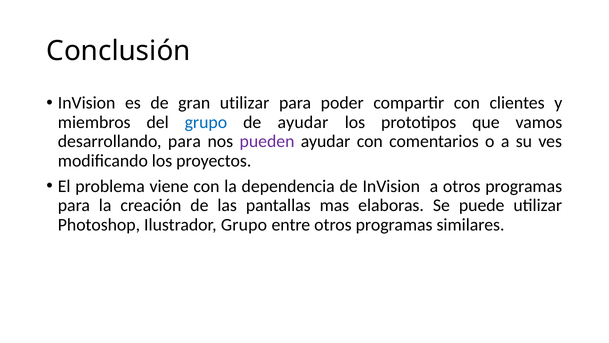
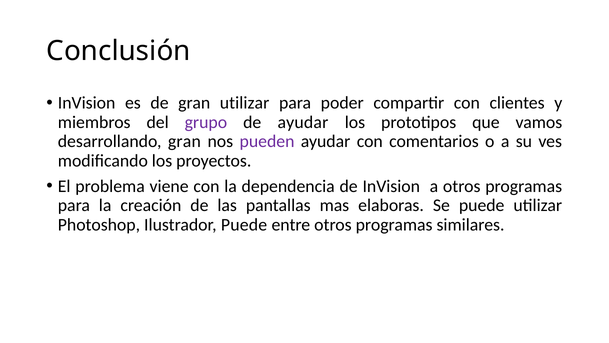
grupo colour: blue -> purple (206, 122)
desarrollando para: para -> gran (184, 141)
Ilustrador Grupo: Grupo -> Puede (244, 224)
